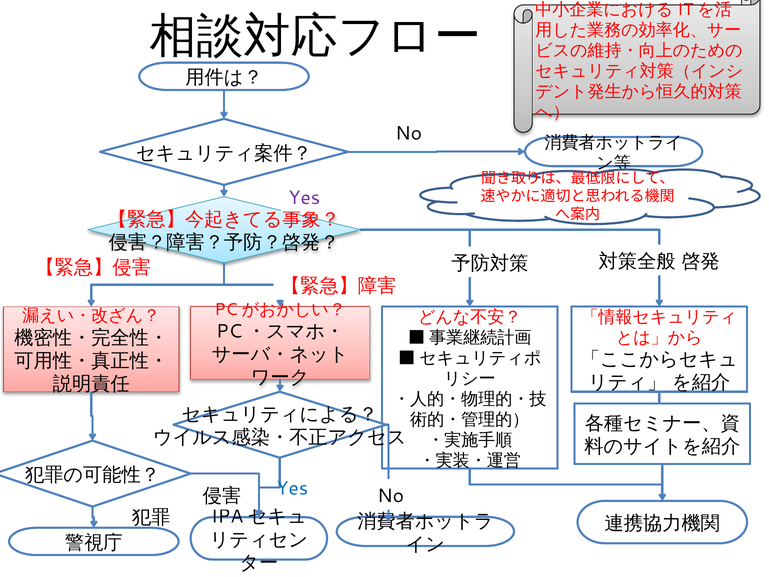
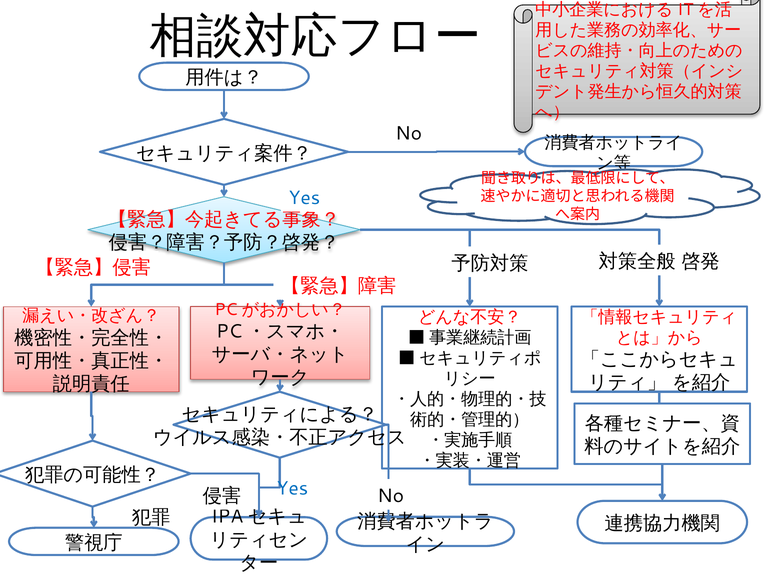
Yes colour: purple -> blue (304, 198)
